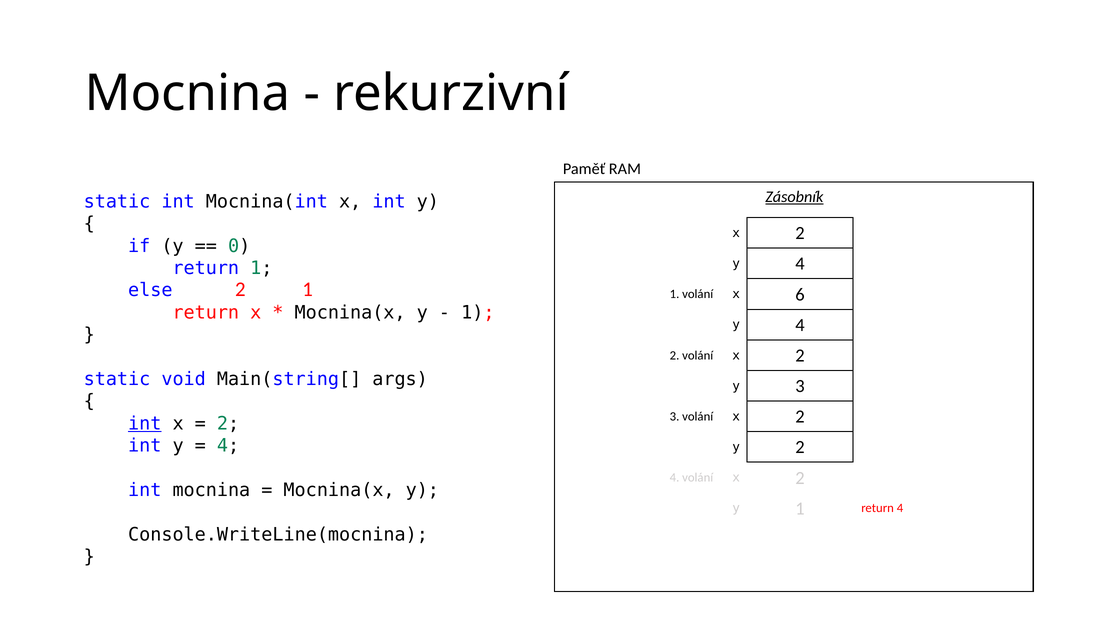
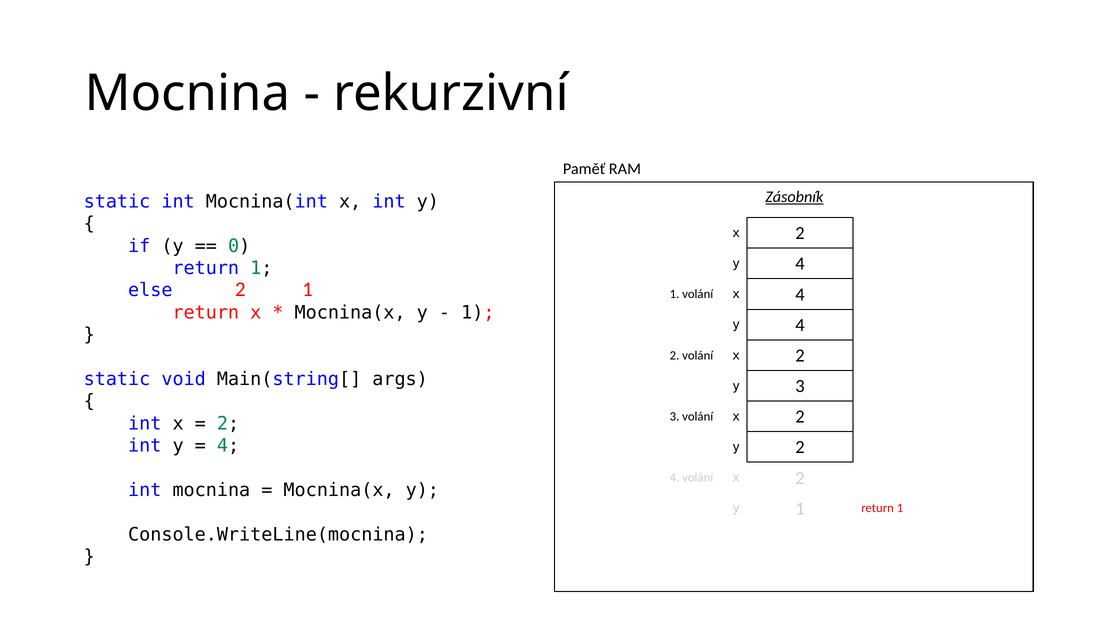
x 6: 6 -> 4 (800, 294)
int underline: present -> none (145, 423)
1 return 4: 4 -> 1 (900, 508)
